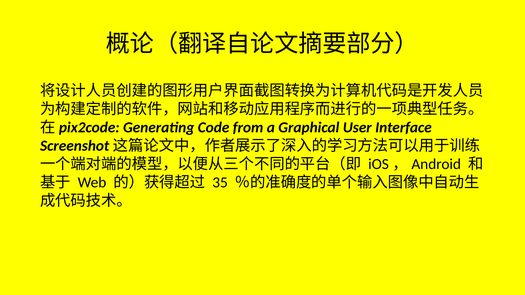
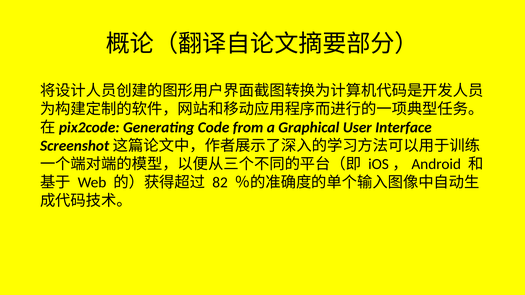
35: 35 -> 82 (220, 183)
